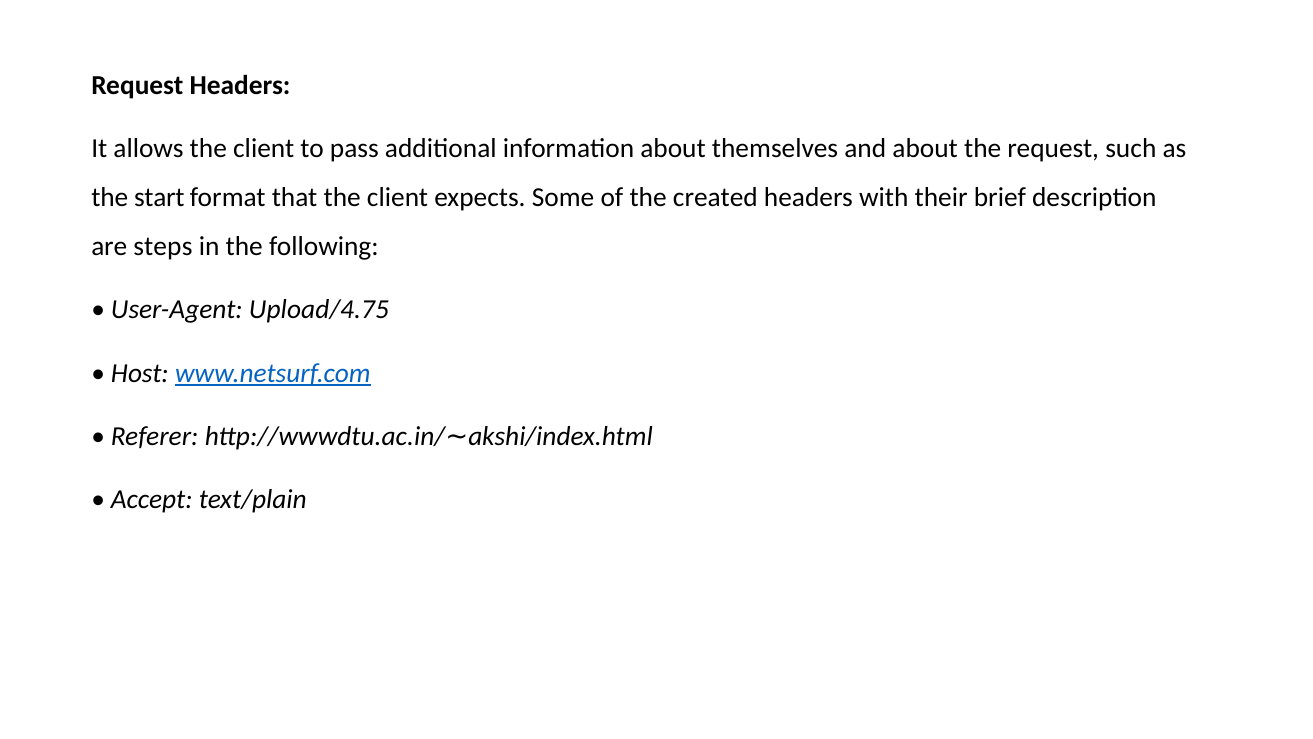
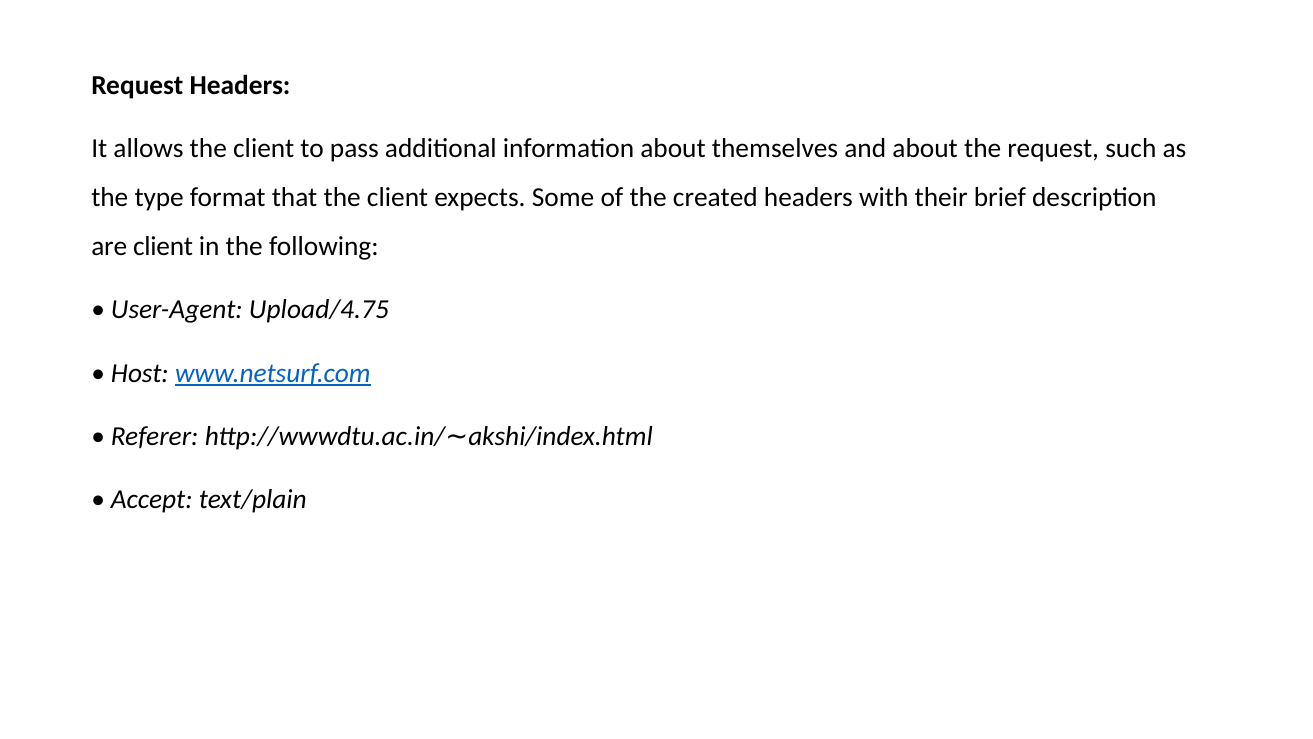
start: start -> type (159, 197)
are steps: steps -> client (163, 247)
